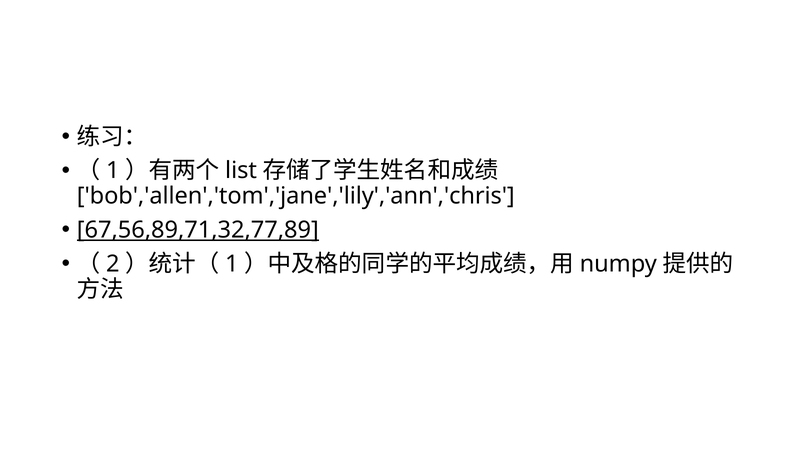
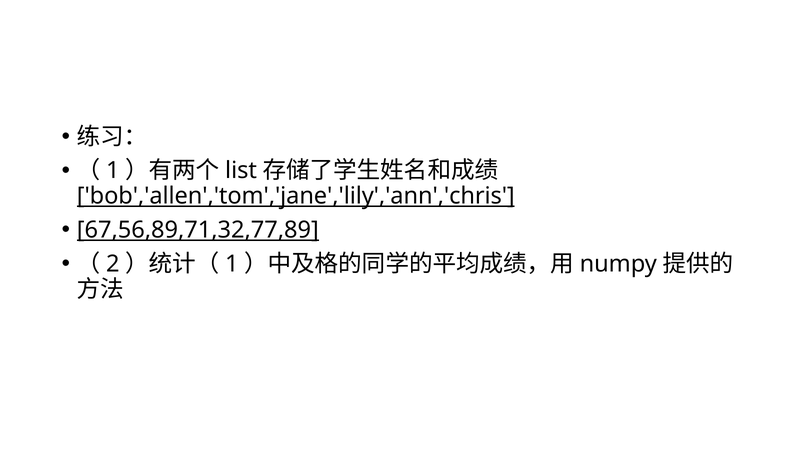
bob','allen','tom','jane','lily','ann','chris underline: none -> present (296, 196)
